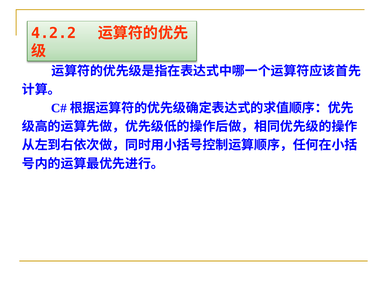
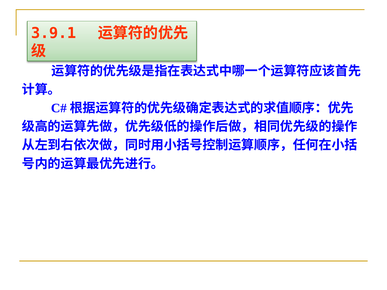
4.2.2: 4.2.2 -> 3.9.1 (54, 33)
